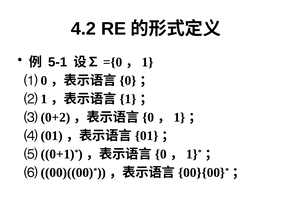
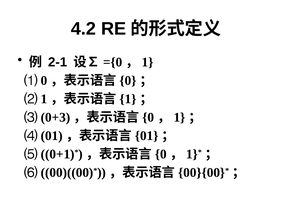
5-1: 5-1 -> 2-1 (58, 62)
0+2: 0+2 -> 0+3 (56, 117)
